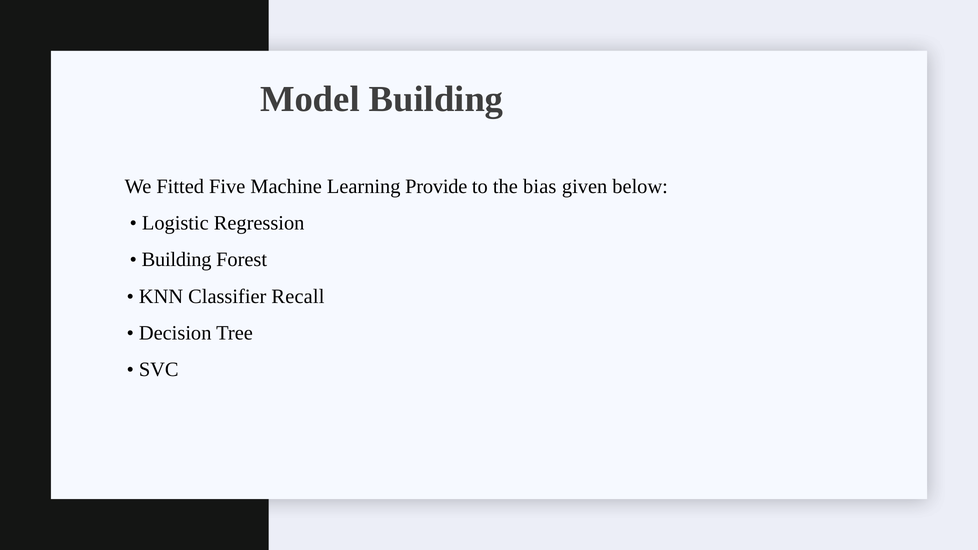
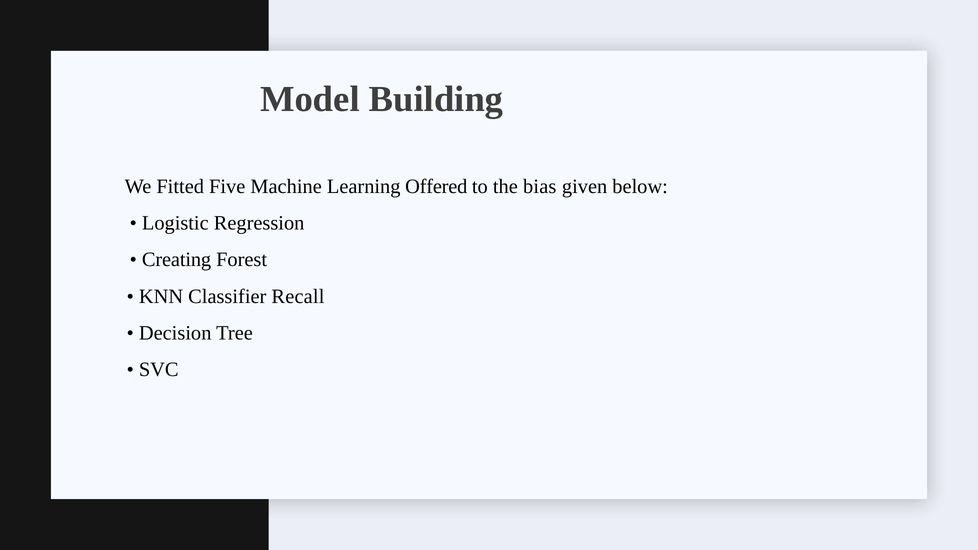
Provide: Provide -> Offered (436, 186)
Building: Building -> Creating (177, 260)
